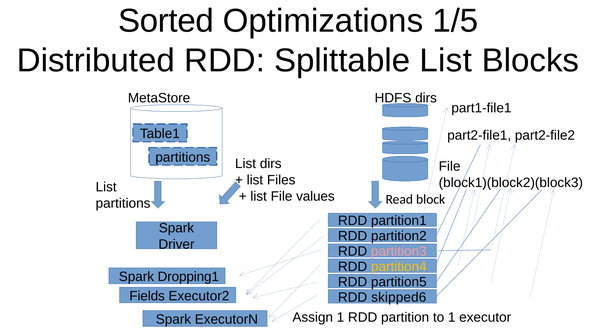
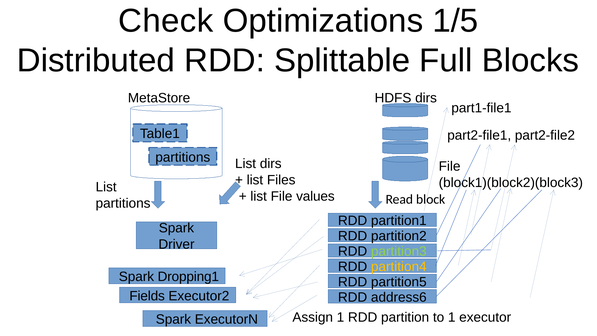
Sorted: Sorted -> Check (166, 21)
Splittable List: List -> Full (446, 61)
partition3 colour: pink -> light green (399, 251)
skipped6: skipped6 -> address6 (399, 297)
